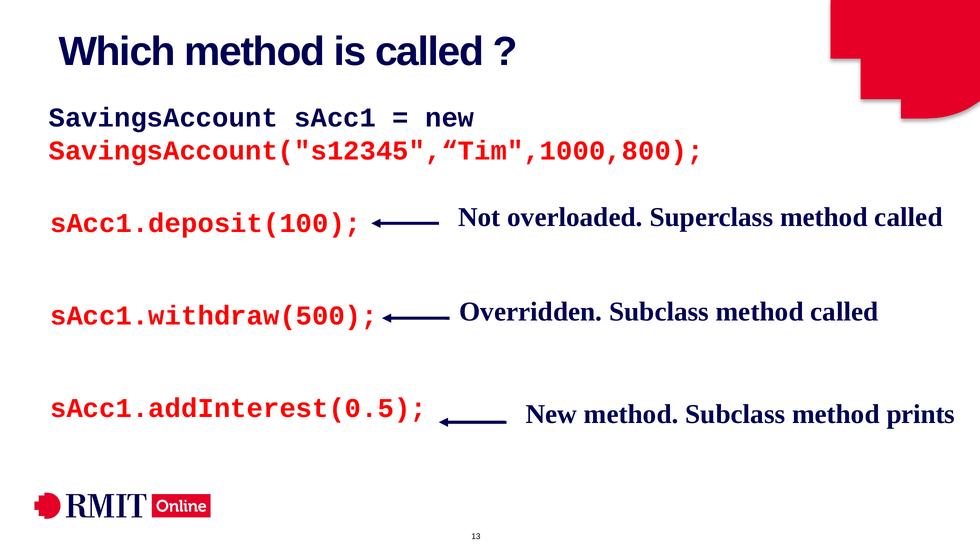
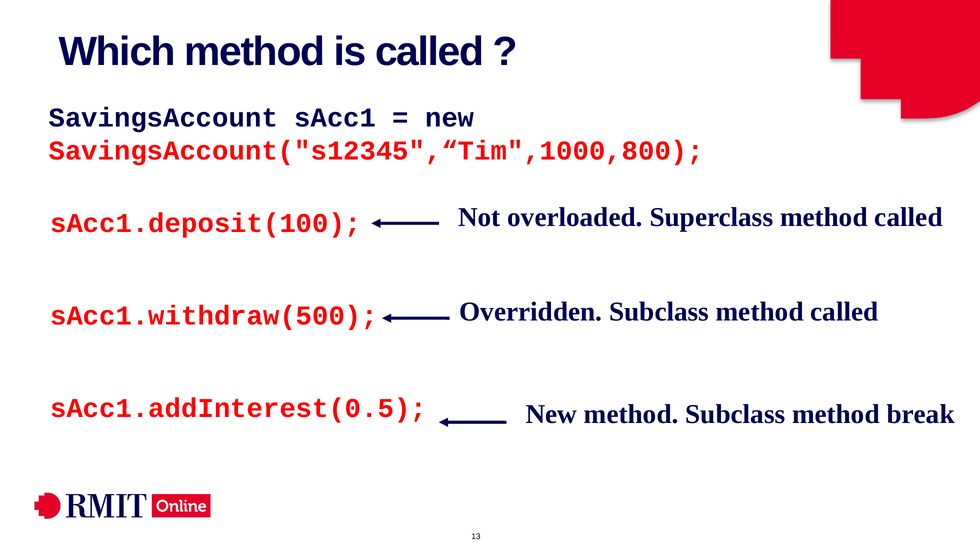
prints: prints -> break (921, 415)
